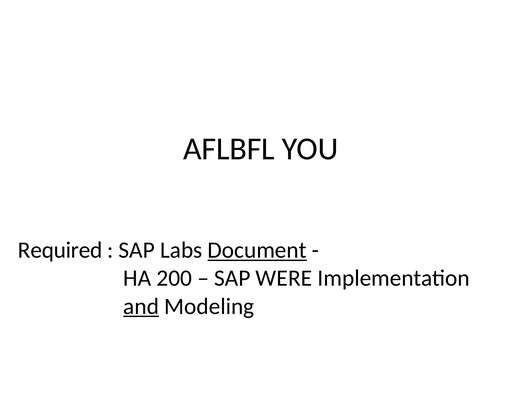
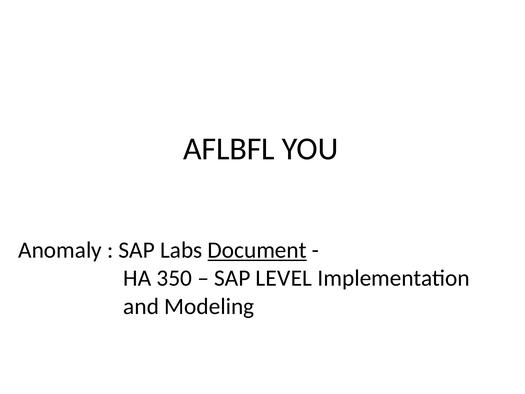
Required: Required -> Anomaly (60, 250)
200: 200 -> 350 (174, 278)
WERE: WERE -> LEVEL (284, 278)
and underline: present -> none (141, 306)
